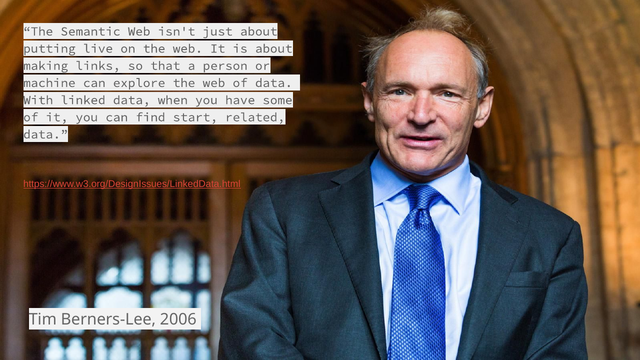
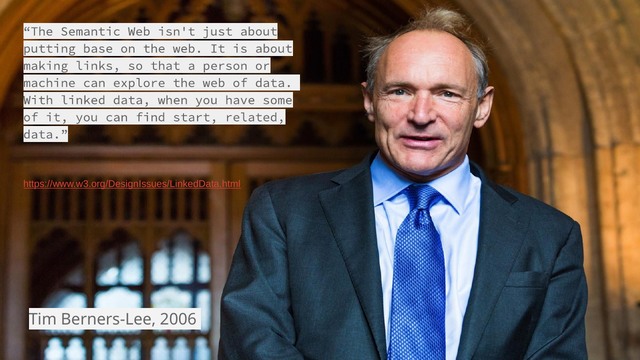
live: live -> base (98, 49)
